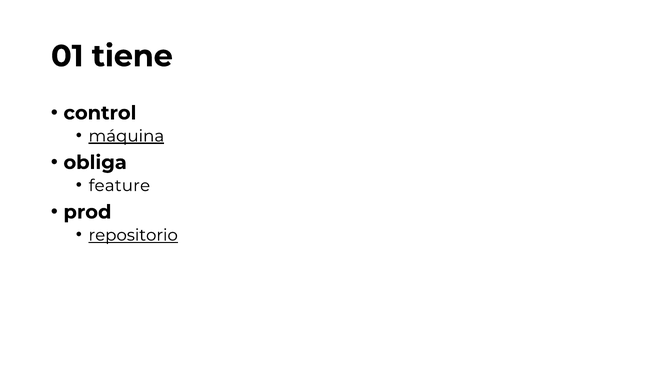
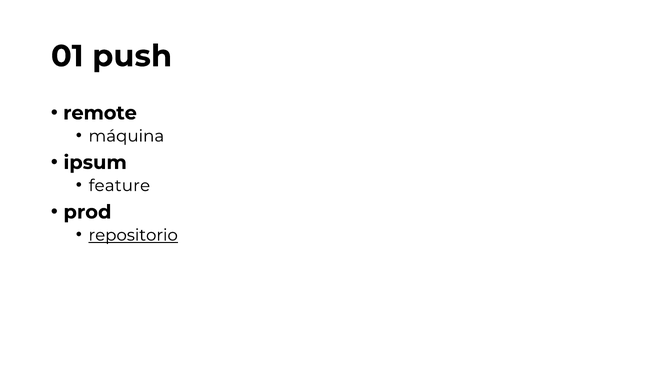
tiene: tiene -> push (132, 56)
control: control -> remote (100, 113)
máquina underline: present -> none (126, 136)
obliga: obliga -> ipsum (95, 162)
